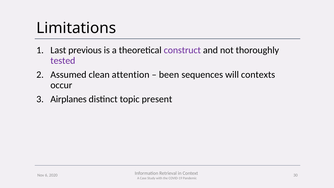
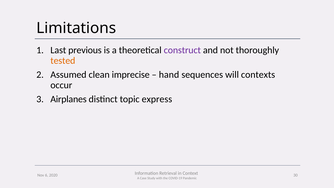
tested colour: purple -> orange (63, 61)
attention: attention -> imprecise (131, 75)
been: been -> hand (169, 75)
present: present -> express (157, 99)
